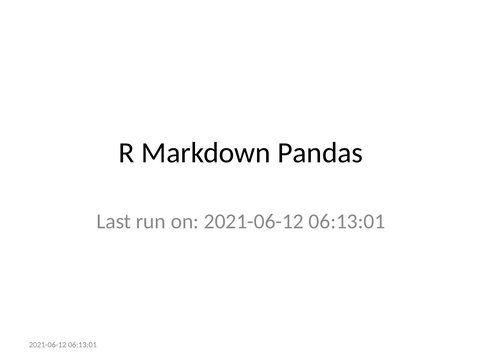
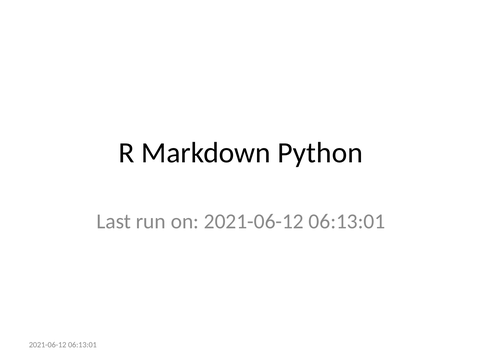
Pandas: Pandas -> Python (320, 153)
